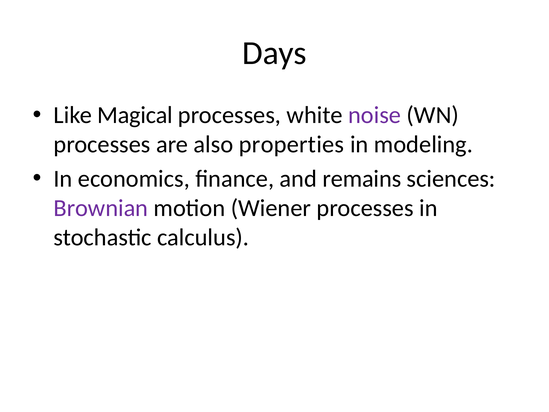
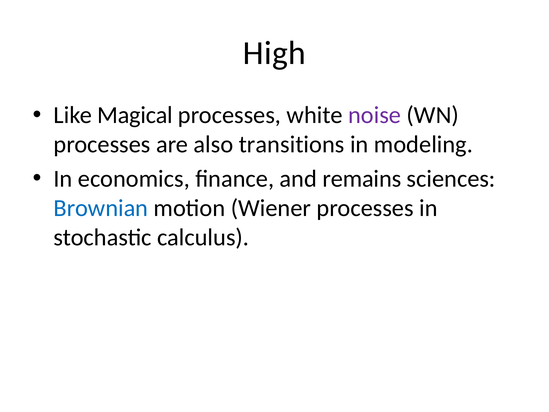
Days: Days -> High (274, 53)
properties: properties -> transitions (292, 144)
Brownian colour: purple -> blue (101, 208)
